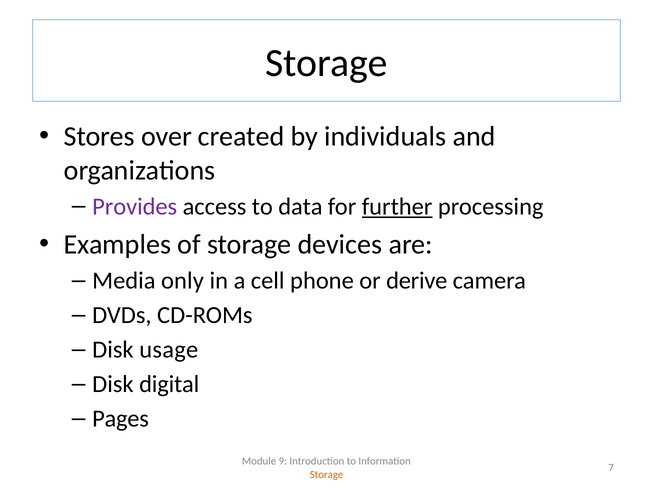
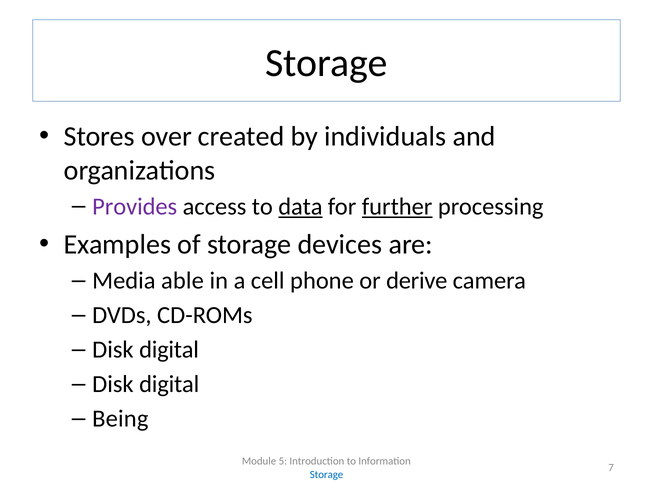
data underline: none -> present (300, 207)
only: only -> able (182, 281)
usage: usage -> digital (169, 350)
Pages: Pages -> Being (120, 419)
9: 9 -> 5 (283, 461)
Storage colour: orange -> blue (327, 474)
